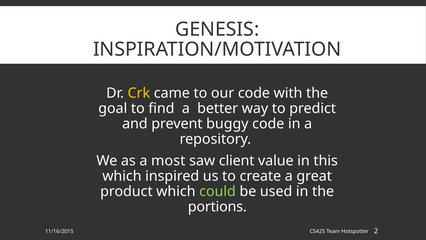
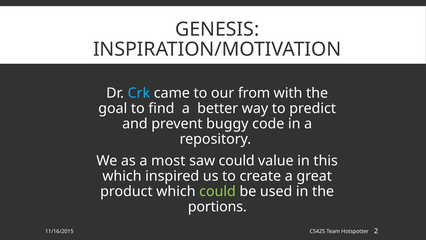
Crk colour: yellow -> light blue (139, 93)
our code: code -> from (254, 93)
saw client: client -> could (237, 161)
